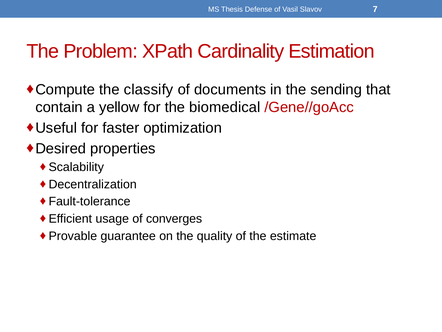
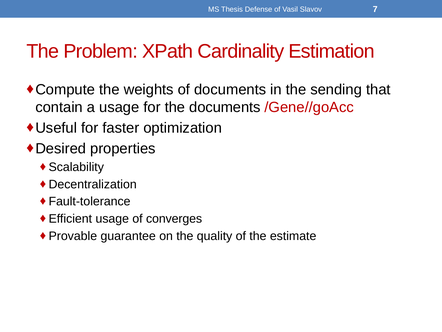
classify: classify -> weights (149, 89)
a yellow: yellow -> usage (119, 107)
the biomedical: biomedical -> documents (225, 107)
